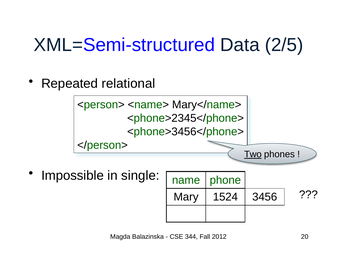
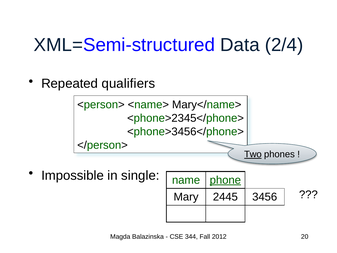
2/5: 2/5 -> 2/4 (284, 45)
relational: relational -> qualifiers (128, 83)
phone underline: none -> present (225, 180)
1524: 1524 -> 2445 (225, 197)
